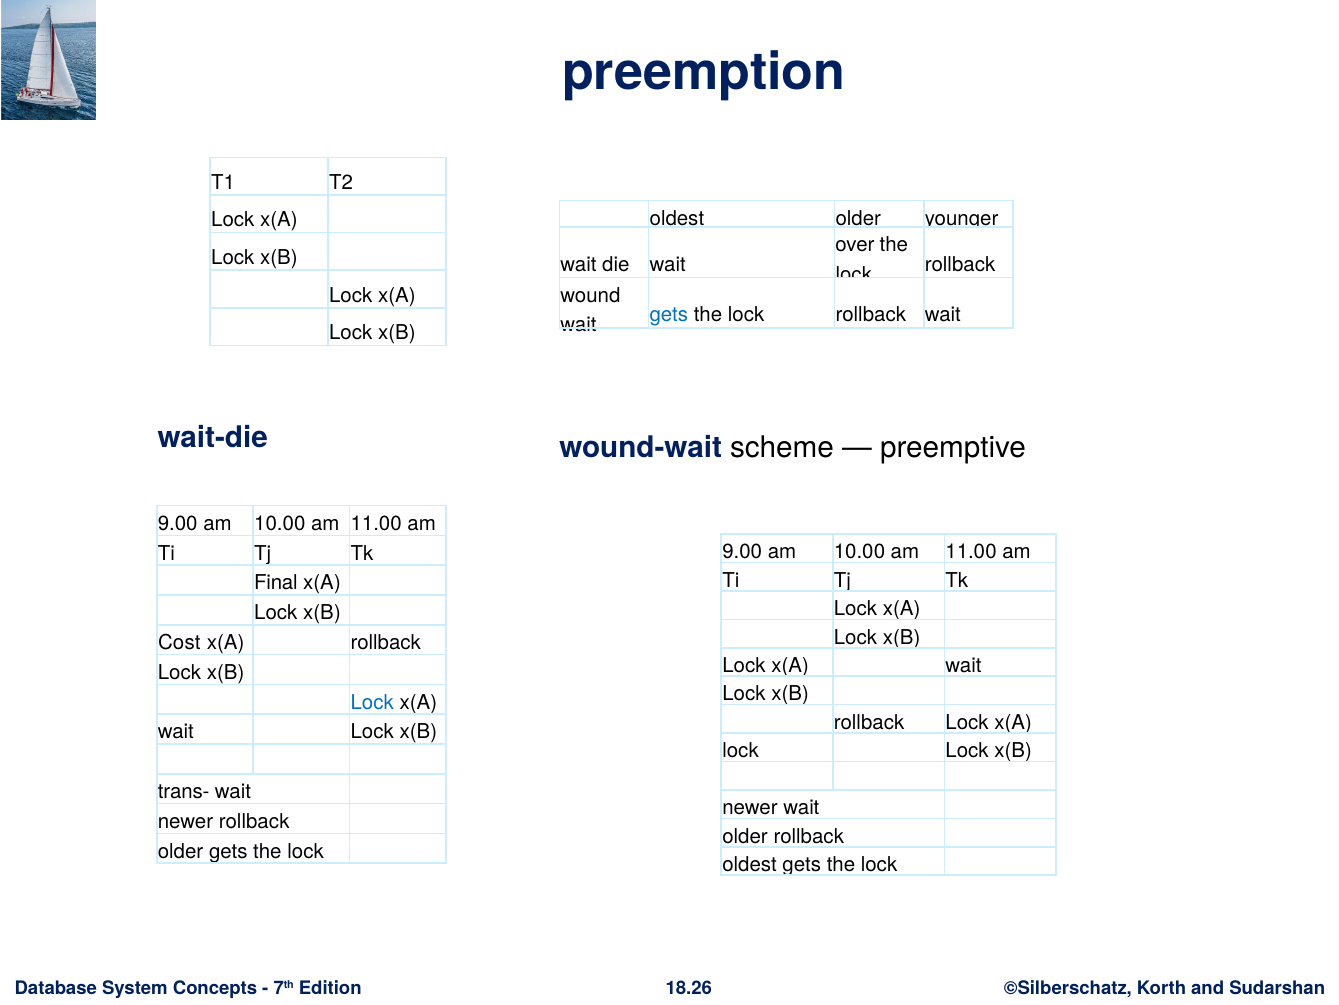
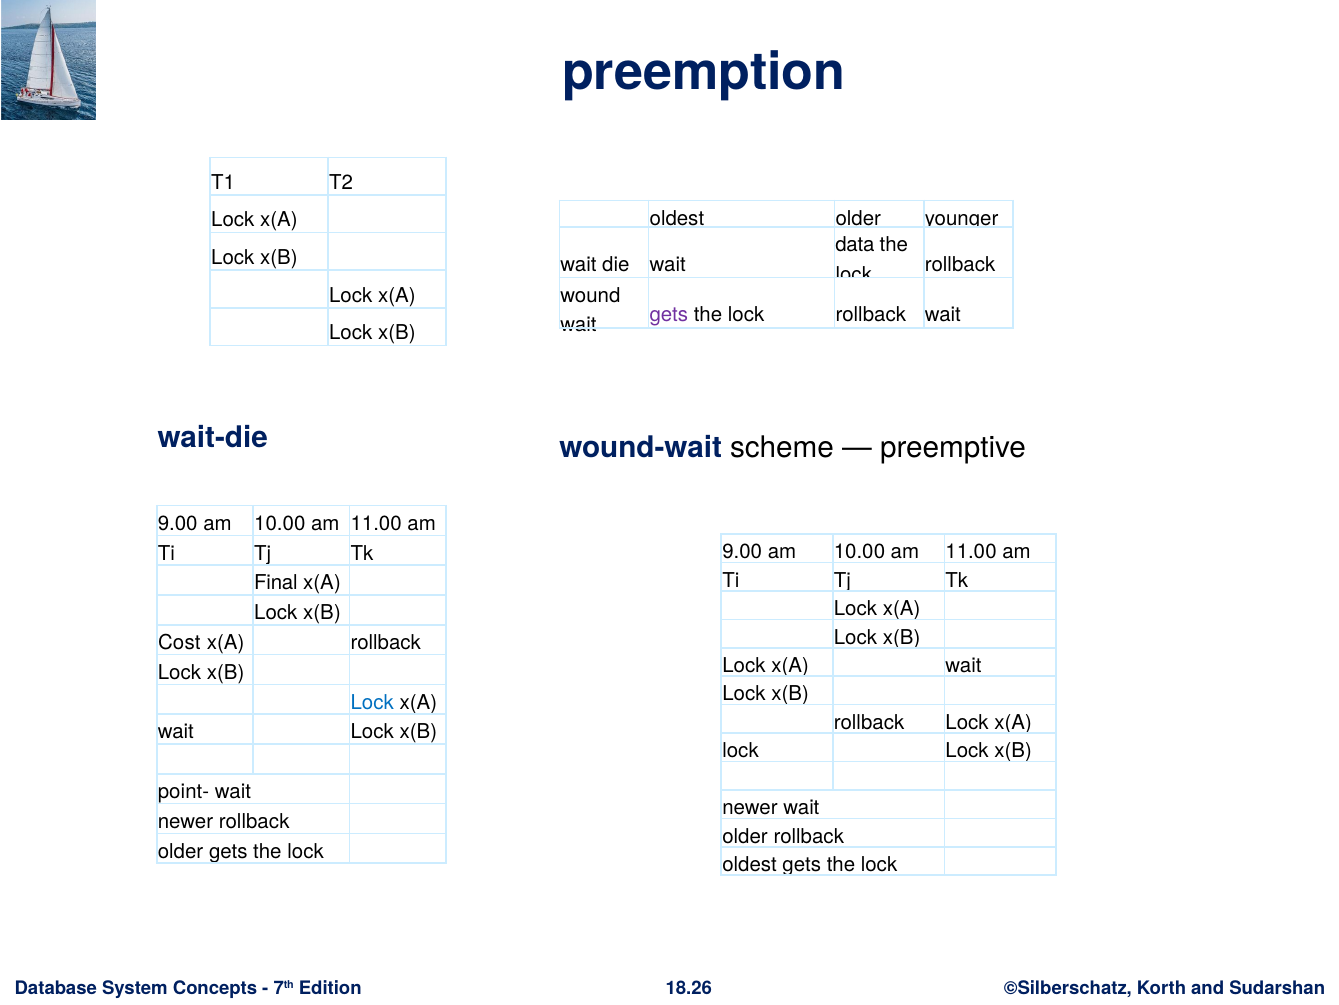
over: over -> data (855, 245)
gets colour: blue -> purple (669, 315)
trans-: trans- -> point- (184, 791)
